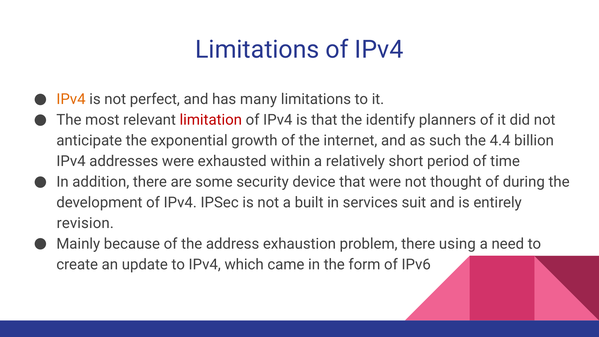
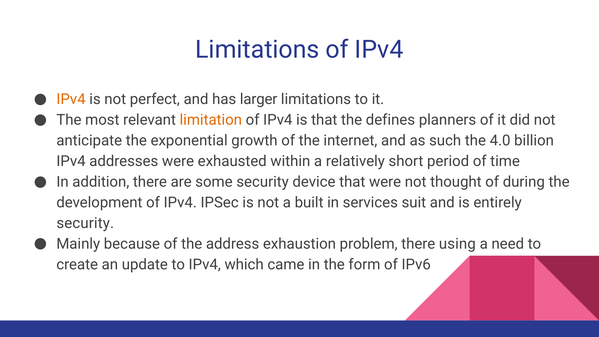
many: many -> larger (259, 99)
limitation colour: red -> orange (211, 120)
identify: identify -> defines (390, 120)
4.4: 4.4 -> 4.0 (500, 141)
revision: revision -> security (85, 223)
